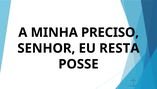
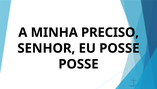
EU RESTA: RESTA -> POSSE (119, 48)
